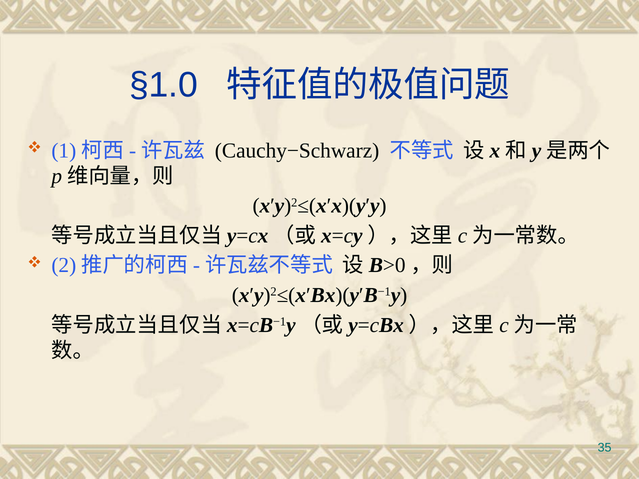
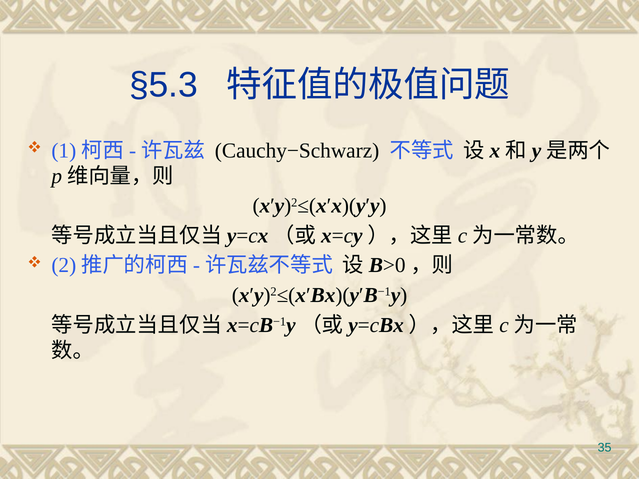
§1.0: §1.0 -> §5.3 (164, 85)
